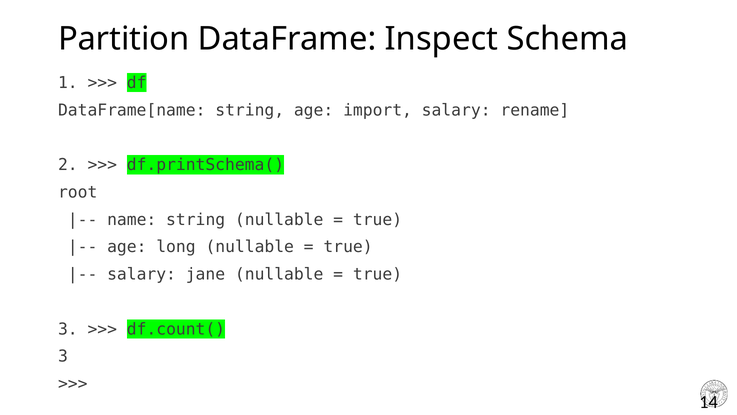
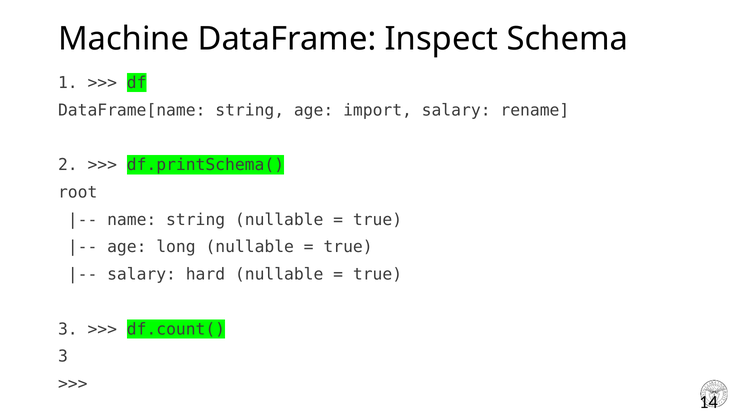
Partition: Partition -> Machine (124, 39)
jane: jane -> hard (205, 274)
